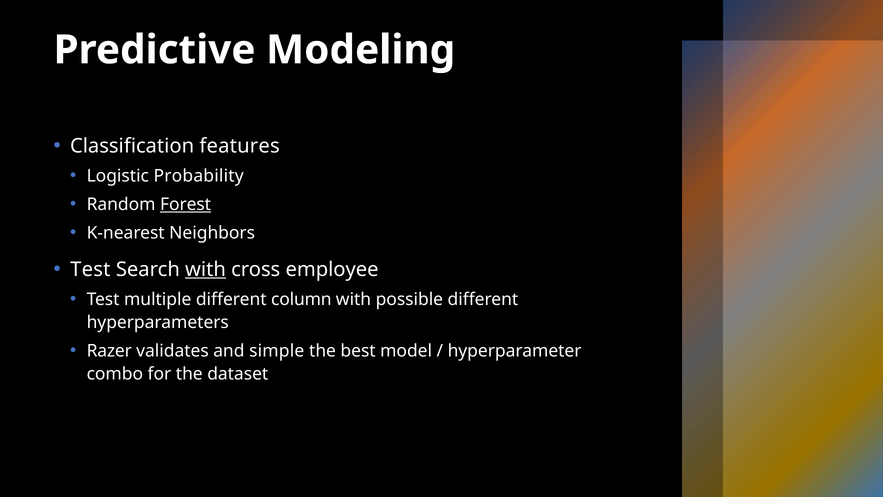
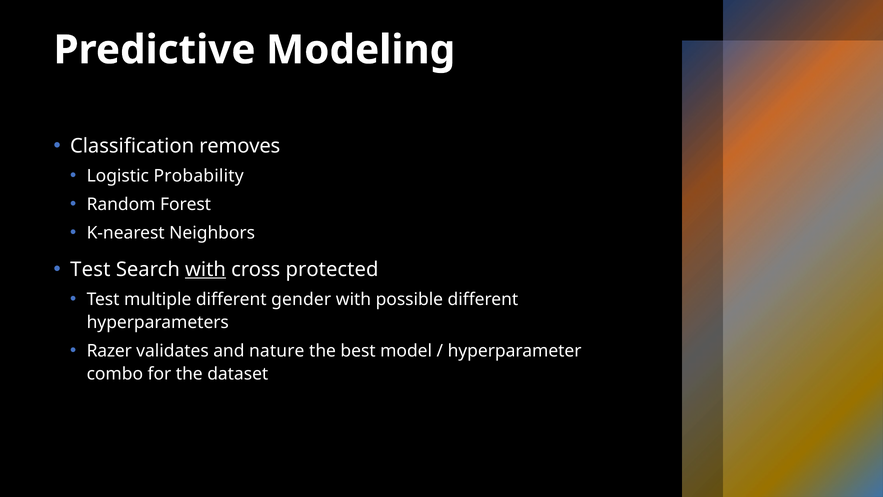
features: features -> removes (240, 146)
Forest underline: present -> none (186, 204)
employee: employee -> protected (332, 269)
column: column -> gender (301, 299)
simple: simple -> nature (277, 351)
